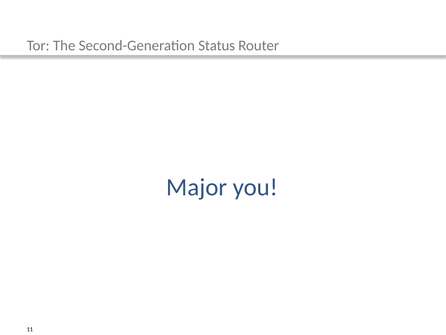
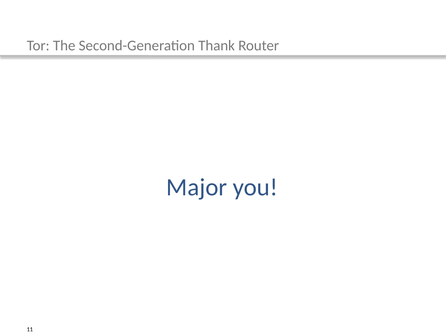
Status: Status -> Thank (217, 46)
